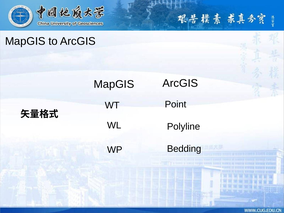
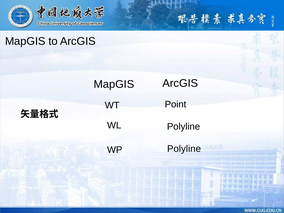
Bedding: Bedding -> Polyline (184, 149)
